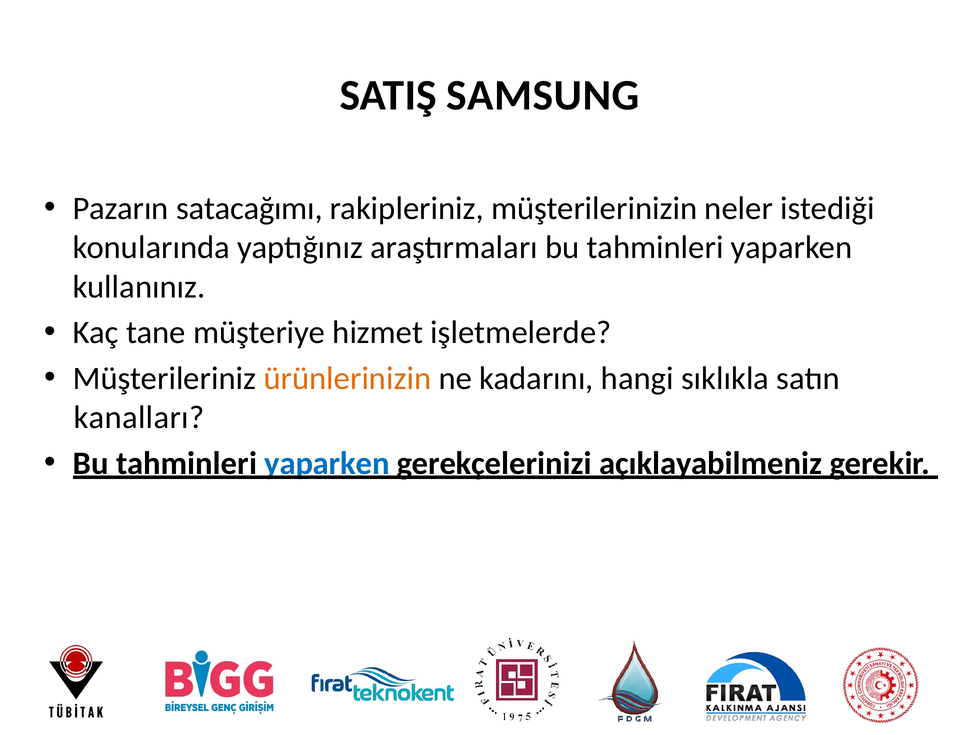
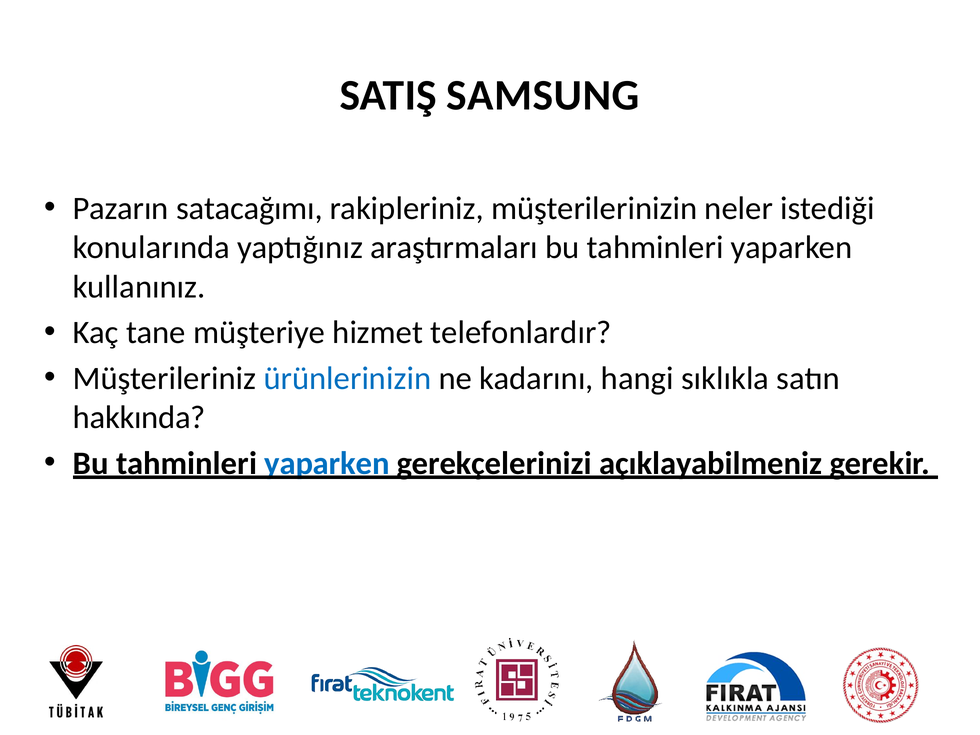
işletmelerde: işletmelerde -> telefonlardır (521, 333)
ürünlerinizin colour: orange -> blue (347, 378)
kanalları: kanalları -> hakkında (139, 418)
